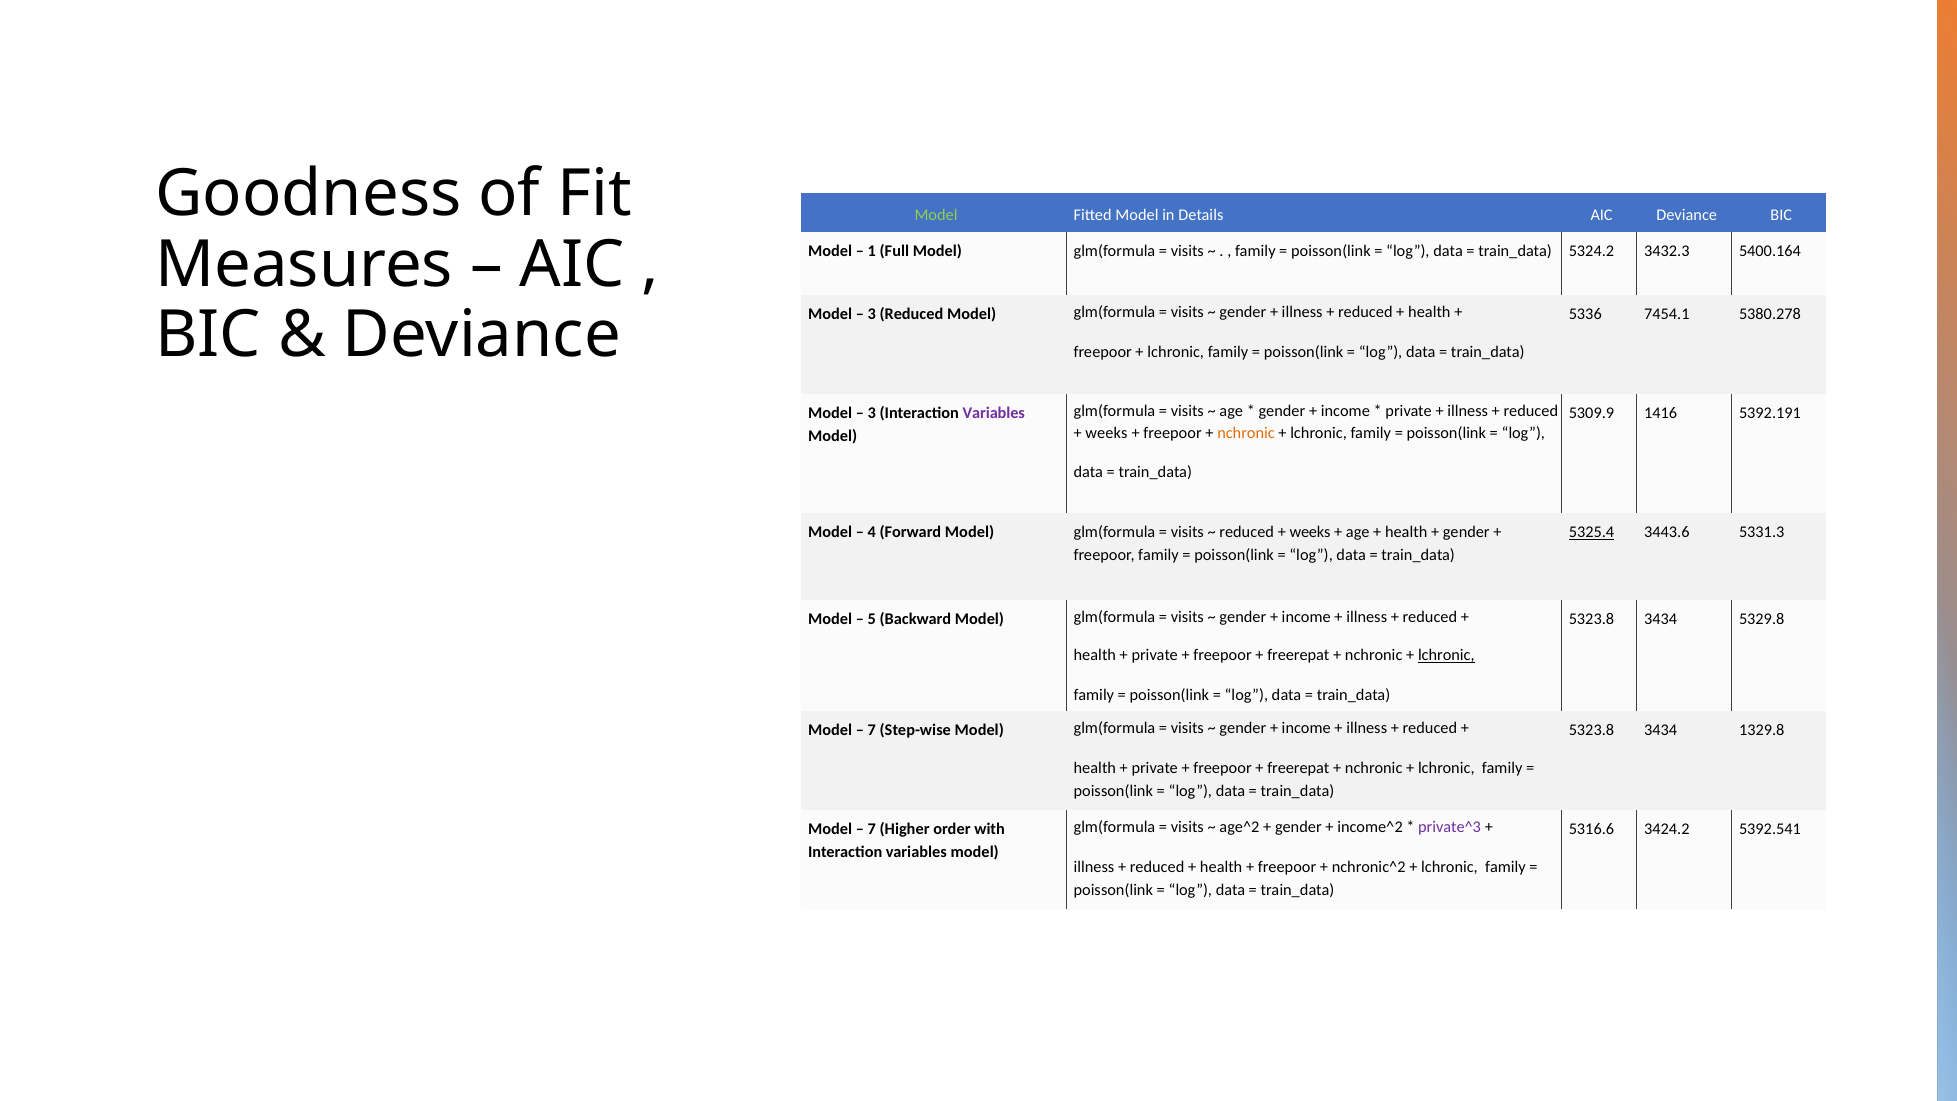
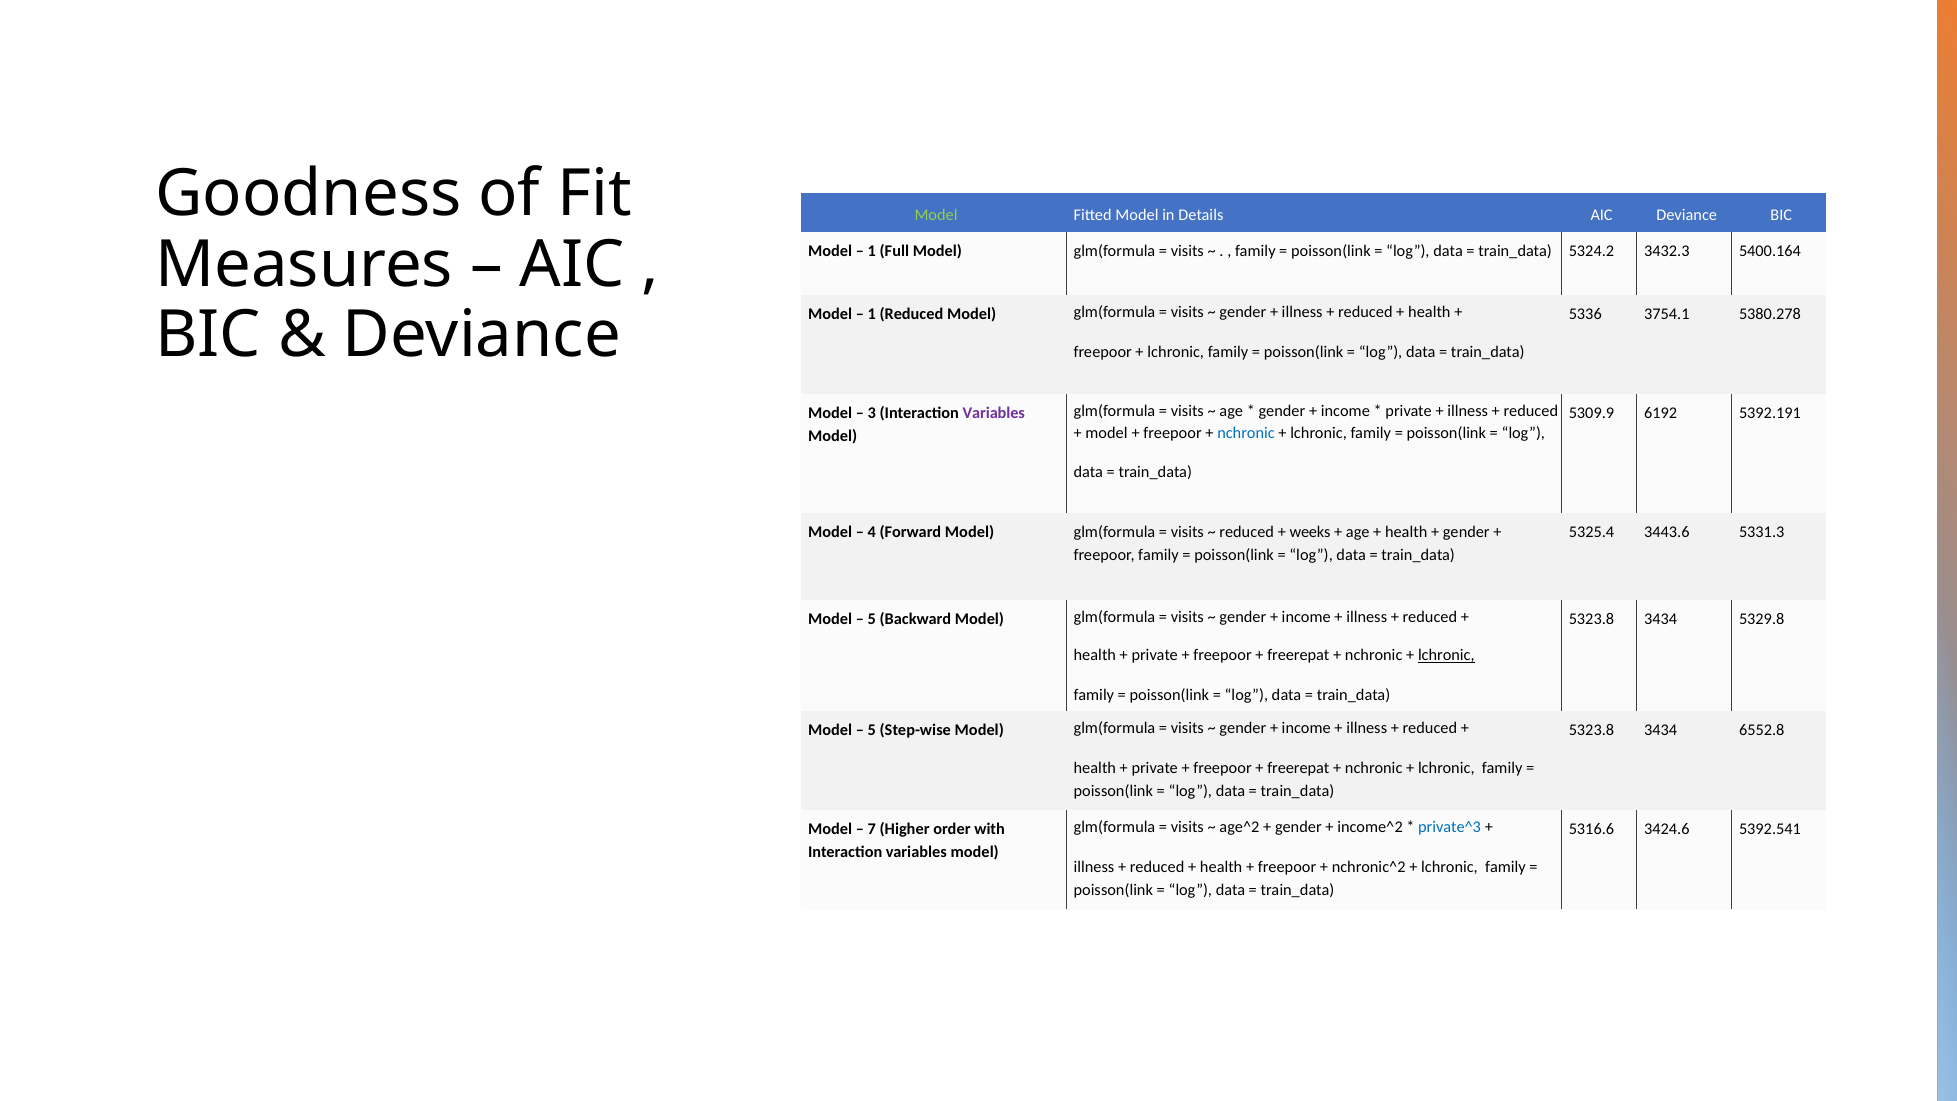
3: 3 -> 1 (872, 314)
7454.1: 7454.1 -> 3754.1 (1667, 314)
1416: 1416 -> 6192 (1661, 413)
weeks: weeks -> model (1107, 433)
nchronic colour: orange -> blue (1246, 433)
5325.4 underline: present -> none (1592, 532)
7: 7 -> 5 (872, 730)
1329.8: 1329.8 -> 6552.8 (1762, 730)
private^3 colour: purple -> blue (1450, 827)
3424.2: 3424.2 -> 3424.6 (1667, 829)
